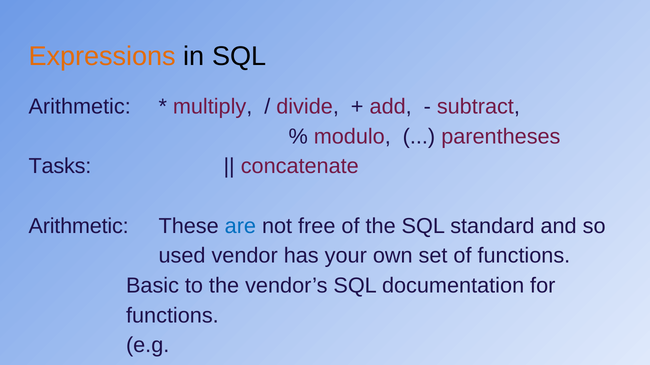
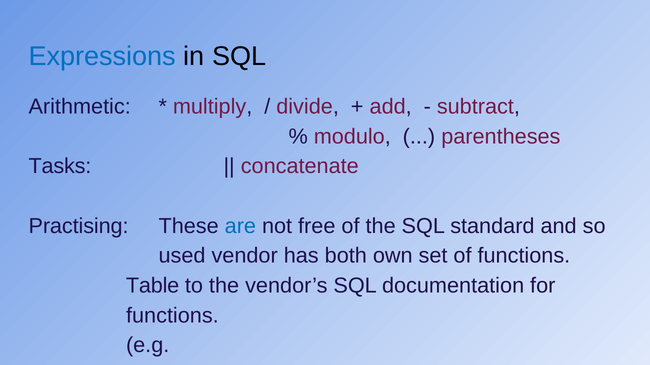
Expressions colour: orange -> blue (102, 56)
Arithmetic: Arithmetic -> Practising (79, 226)
your: your -> both (346, 256)
Basic: Basic -> Table (153, 286)
